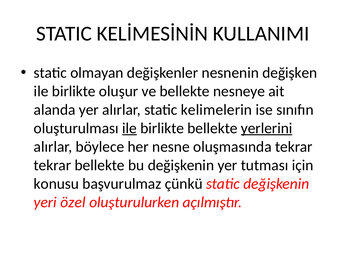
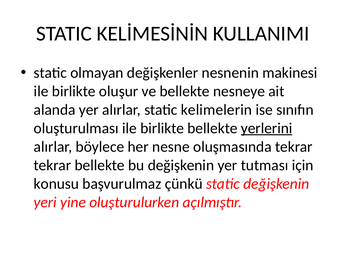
değişken: değişken -> makinesi (290, 73)
ile underline: present -> none (130, 128)
özel: özel -> yine (73, 202)
